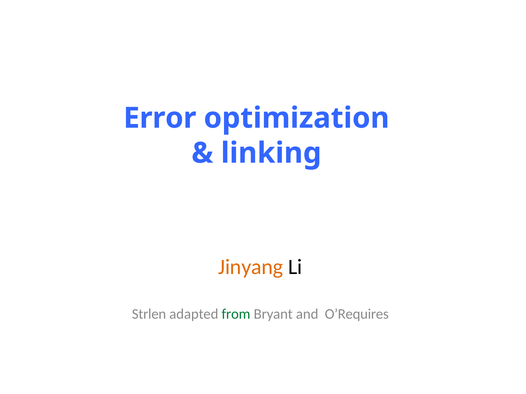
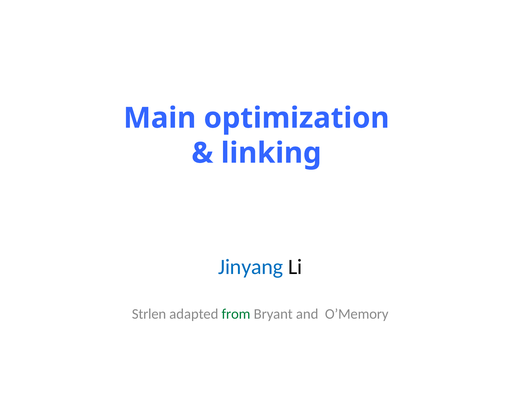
Error: Error -> Main (160, 118)
Jinyang colour: orange -> blue (251, 267)
O’Requires: O’Requires -> O’Memory (357, 314)
